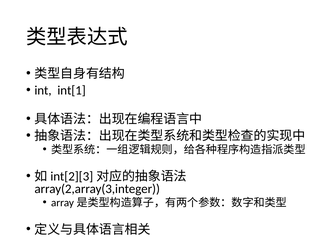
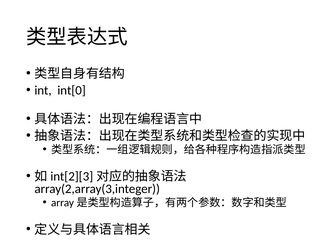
int[1: int[1 -> int[0 (72, 90)
